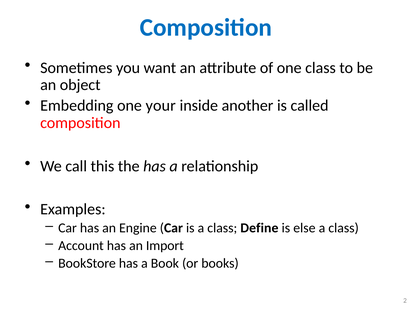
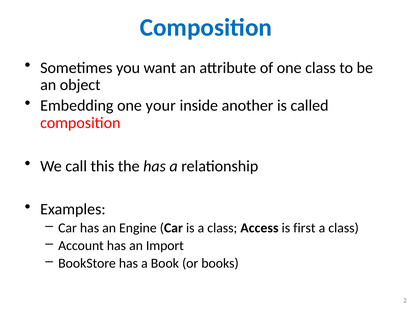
Define: Define -> Access (259, 228)
else: else -> first (304, 228)
